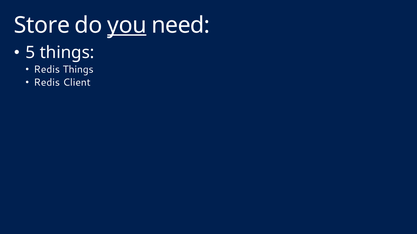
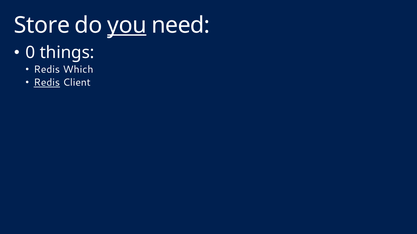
5: 5 -> 0 (30, 53)
Redis Things: Things -> Which (78, 70)
Redis underline: none -> present (47, 83)
